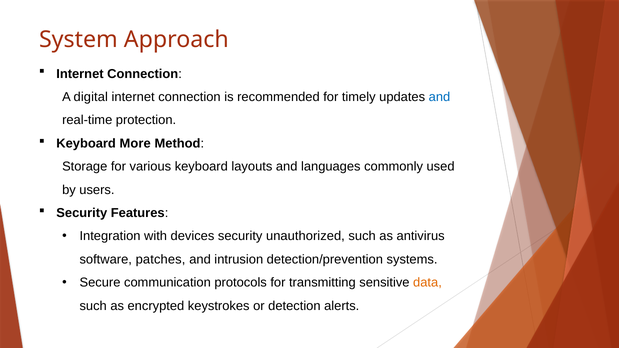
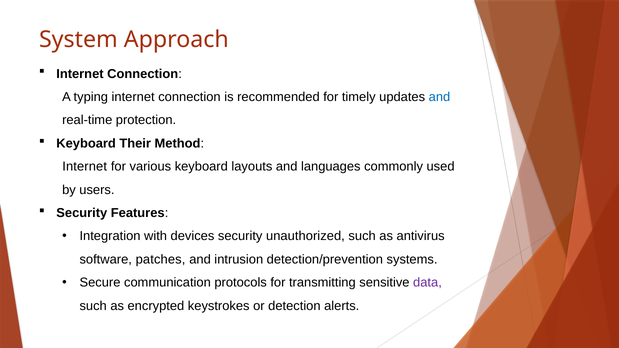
digital: digital -> typing (91, 97)
More: More -> Their (135, 143)
Storage: Storage -> Internet (85, 167)
data colour: orange -> purple (427, 283)
